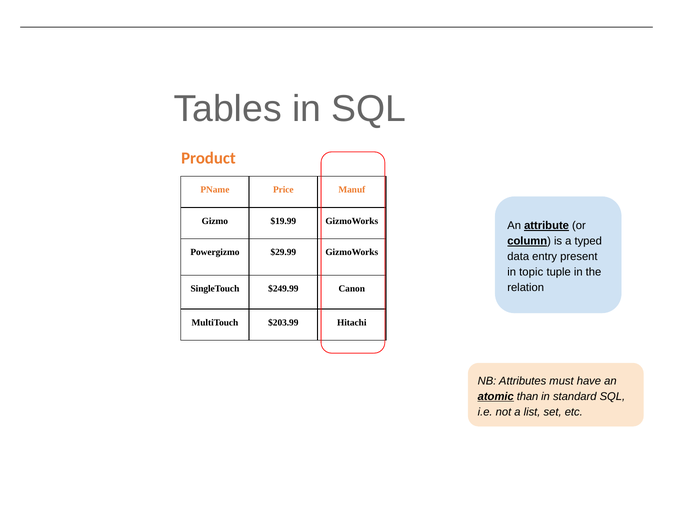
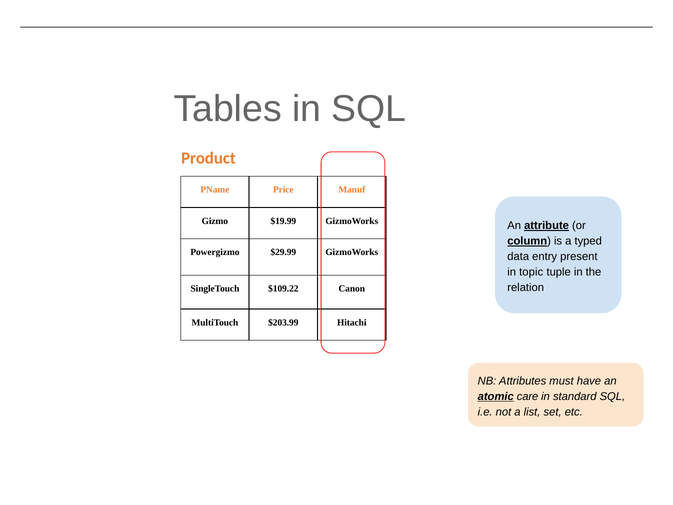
$249.99: $249.99 -> $109.22 (283, 289)
than: than -> care (528, 396)
